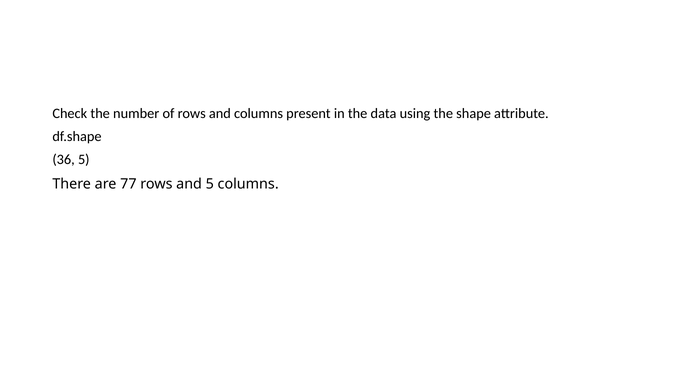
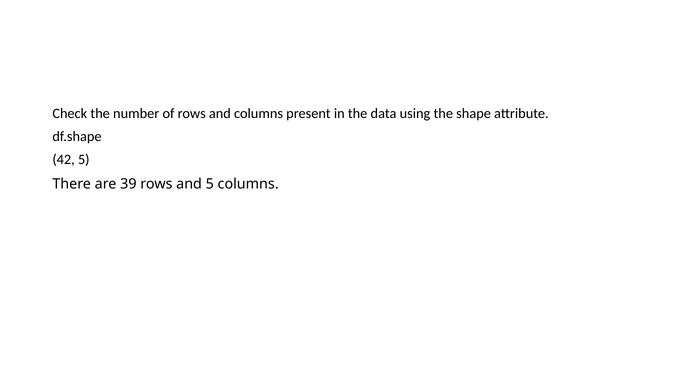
36: 36 -> 42 (64, 159)
77: 77 -> 39 (128, 184)
